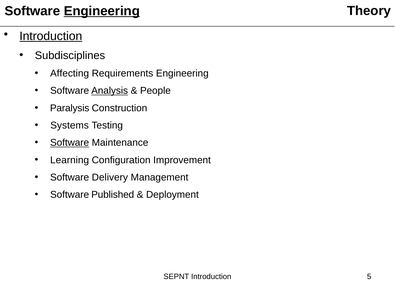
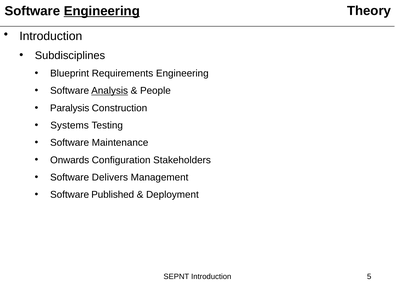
Introduction underline: present -> none (51, 36)
Affecting: Affecting -> Blueprint (70, 73)
Software underline: present -> none (70, 143)
Learning: Learning -> Onwards (70, 160)
Improvement: Improvement -> Stakeholders (182, 160)
Delivery: Delivery -> Delivers (110, 177)
